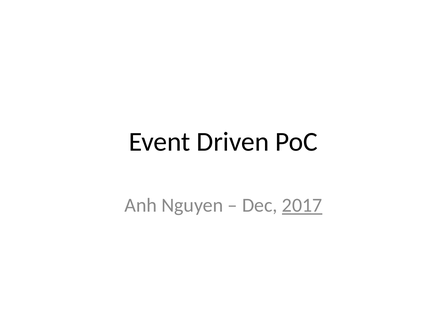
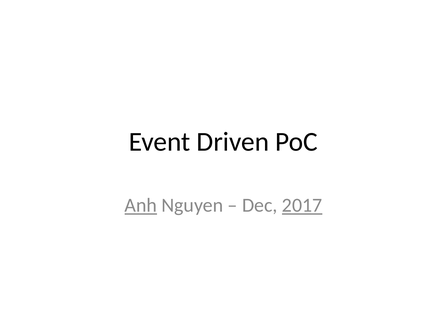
Anh underline: none -> present (141, 206)
